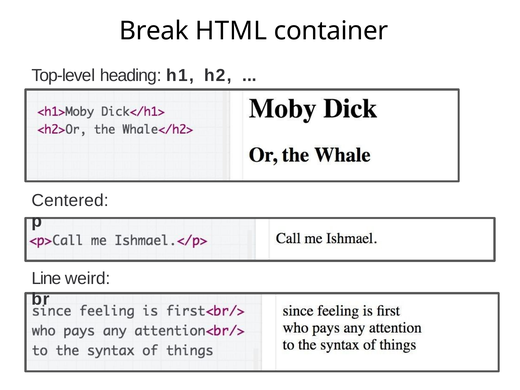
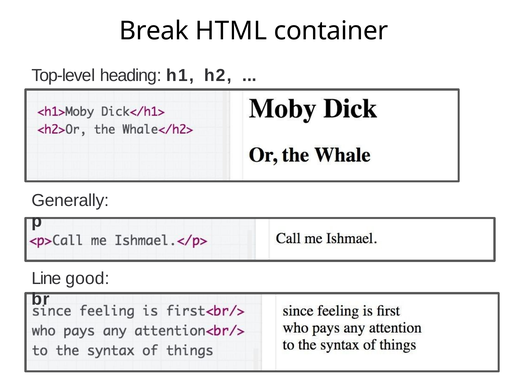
Centered: Centered -> Generally (70, 200)
weird: weird -> good (87, 278)
